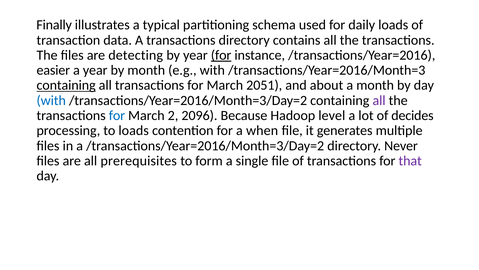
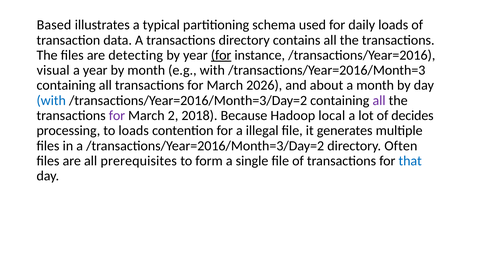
Finally: Finally -> Based (54, 25)
easier: easier -> visual (53, 70)
containing underline: present -> none (66, 85)
2051: 2051 -> 2026 (264, 85)
for colour: blue -> purple (117, 115)
2096: 2096 -> 2018 (199, 115)
level: level -> local (332, 115)
when: when -> illegal (262, 130)
Never: Never -> Often (401, 145)
that colour: purple -> blue (410, 160)
